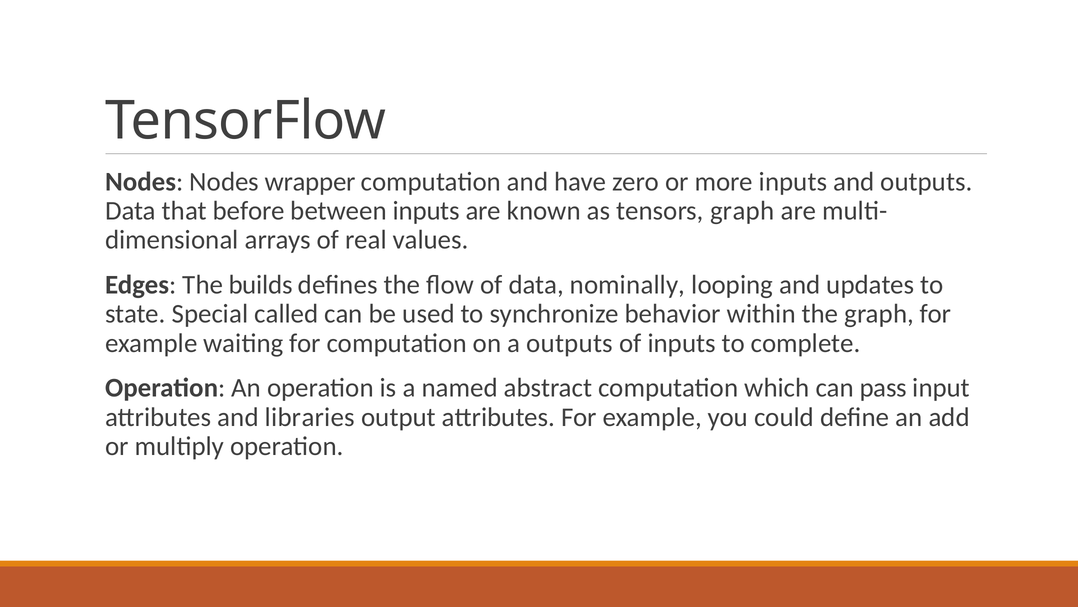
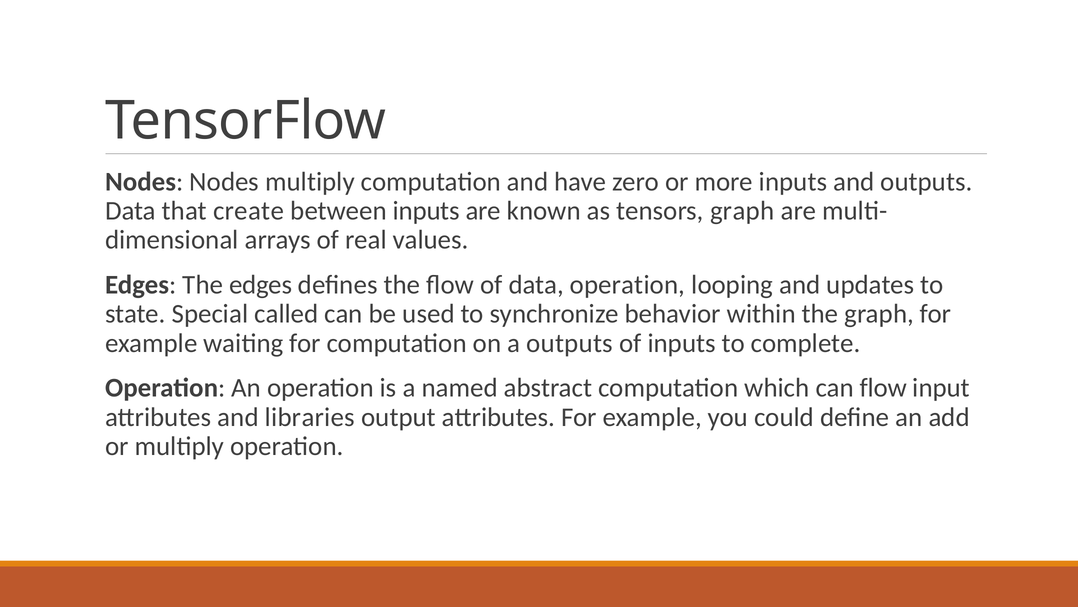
Nodes wrapper: wrapper -> multiply (310, 182)
before: before -> create (249, 211)
The builds: builds -> edges (261, 285)
data nominally: nominally -> operation (627, 285)
can pass: pass -> flow (883, 388)
